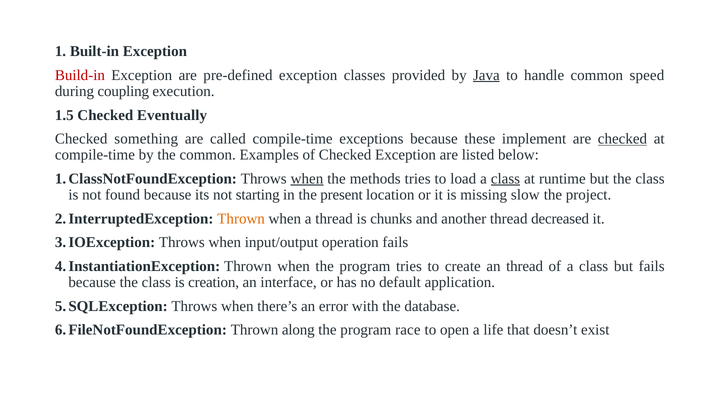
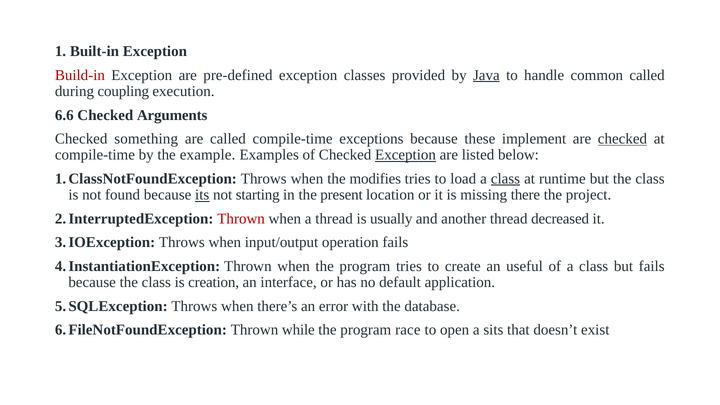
common speed: speed -> called (647, 75)
1.5: 1.5 -> 6.6 (64, 115)
Eventually: Eventually -> Arguments (172, 115)
the common: common -> example (208, 155)
Exception underline: none -> present (406, 155)
when underline: present -> none (307, 179)
methods: methods -> modifies (375, 179)
its underline: none -> present (202, 195)
slow: slow -> there (525, 195)
Thrown colour: orange -> red (241, 219)
chunks: chunks -> usually (391, 219)
an thread: thread -> useful (525, 266)
along: along -> while (298, 330)
life: life -> sits (493, 330)
